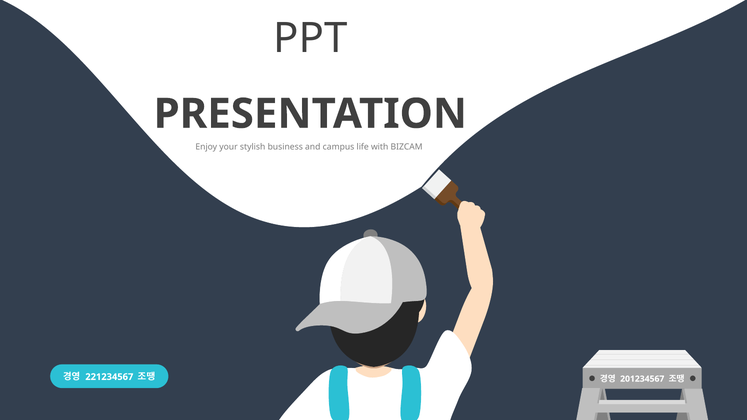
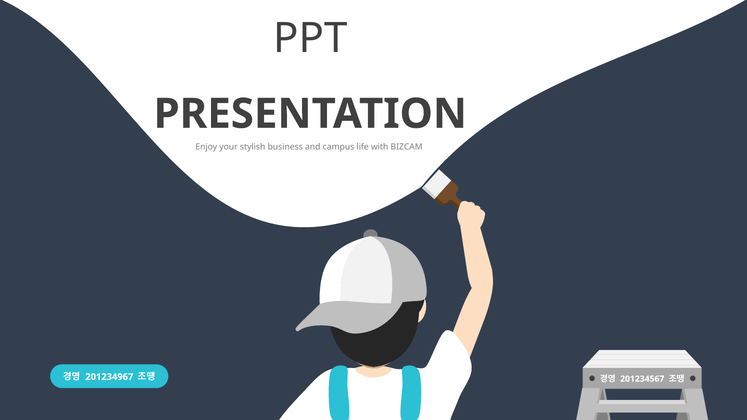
221234567: 221234567 -> 201234967 (109, 377)
